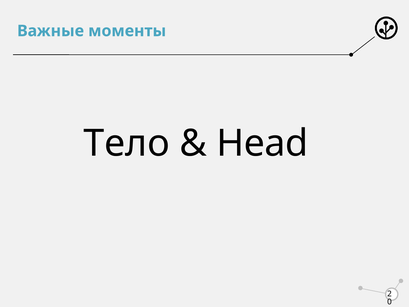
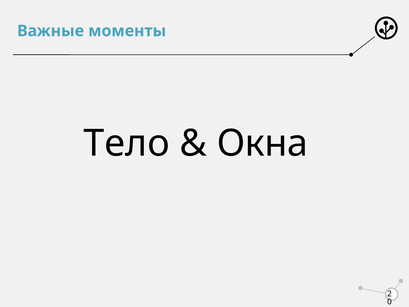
Head: Head -> Окна (262, 144)
